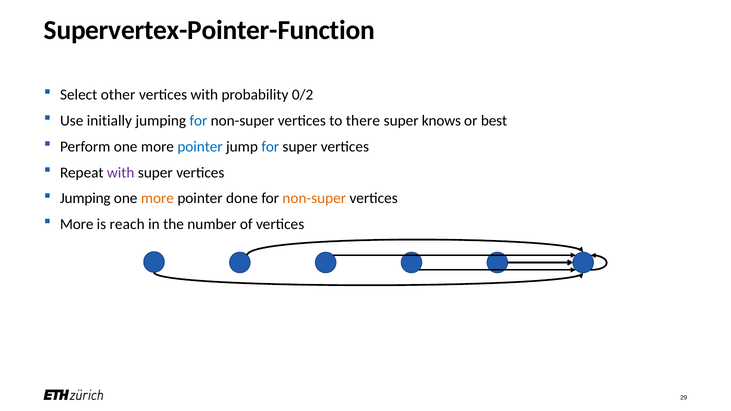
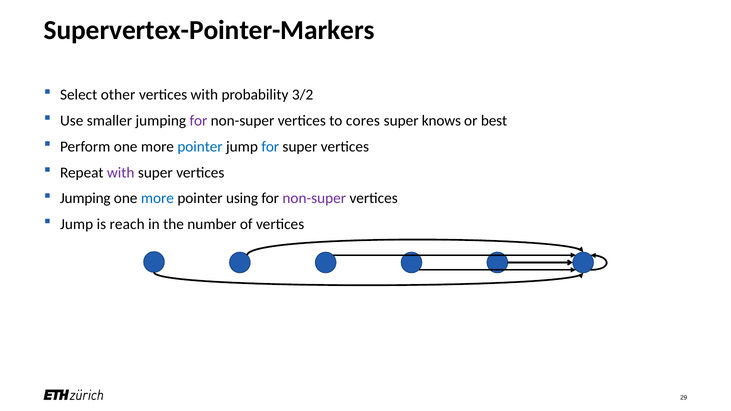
Supervertex-Pointer-Function: Supervertex-Pointer-Function -> Supervertex-Pointer-Markers (209, 30)
0/2: 0/2 -> 3/2 (303, 95)
initially: initially -> smaller (109, 121)
for colour: blue -> purple (198, 121)
there: there -> cores (363, 121)
more colour: orange -> blue (157, 199)
done: done -> using (242, 199)
non-super colour: orange -> purple (314, 199)
More: More -> Jump (77, 224)
